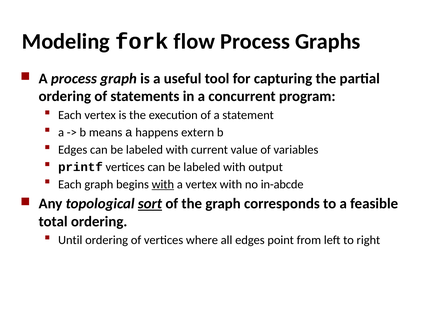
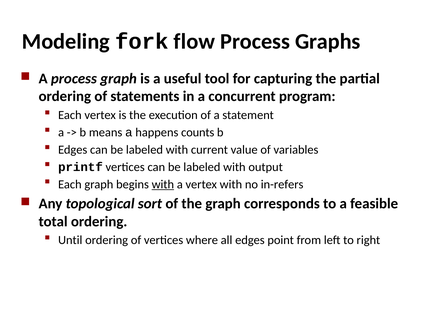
extern: extern -> counts (198, 132)
in-abcde: in-abcde -> in-refers (282, 185)
sort underline: present -> none (150, 204)
